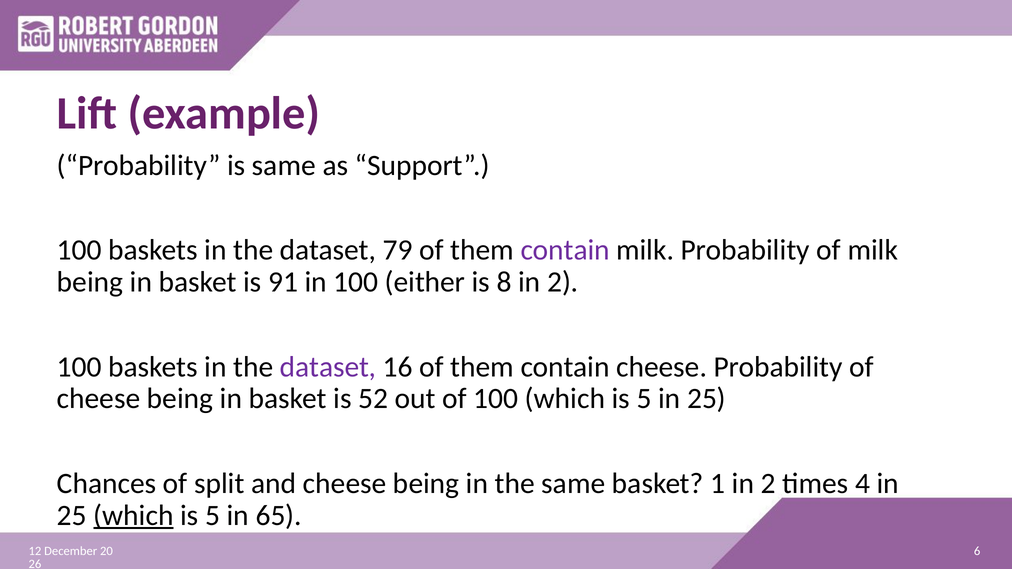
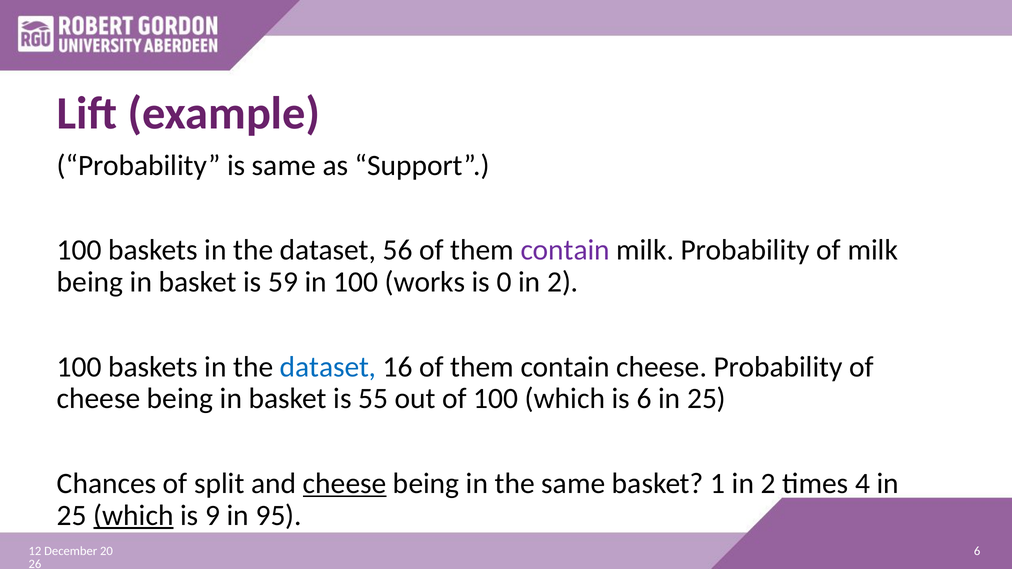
79: 79 -> 56 (398, 250)
91: 91 -> 59 (283, 282)
either: either -> works (425, 282)
8: 8 -> 0 (504, 282)
dataset colour: purple -> blue (328, 367)
52: 52 -> 55 (373, 399)
100 which is 5: 5 -> 6 (644, 399)
cheese underline: none -> present (345, 484)
5: 5 -> 9 (213, 516)
65: 65 -> 95 (279, 516)
